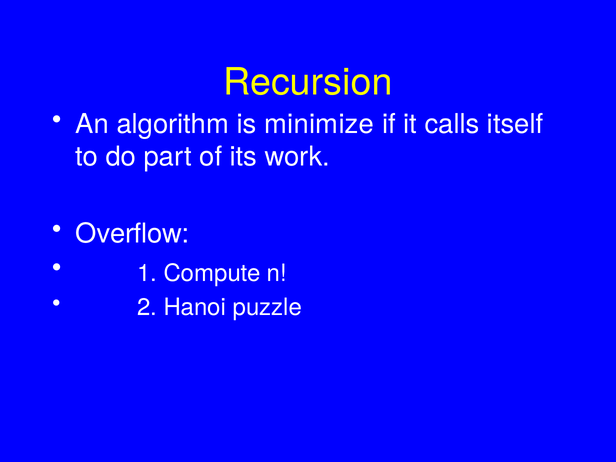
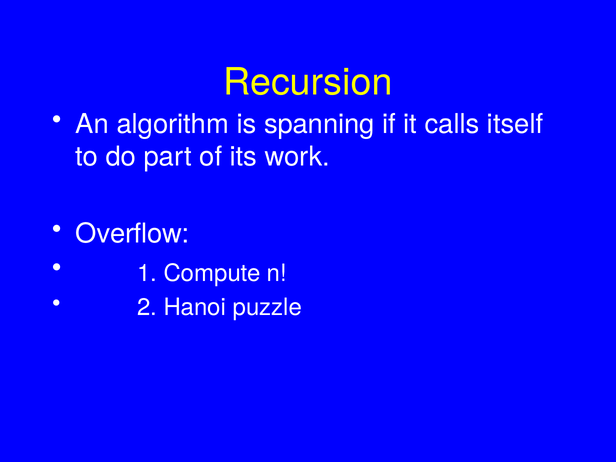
minimize: minimize -> spanning (319, 124)
